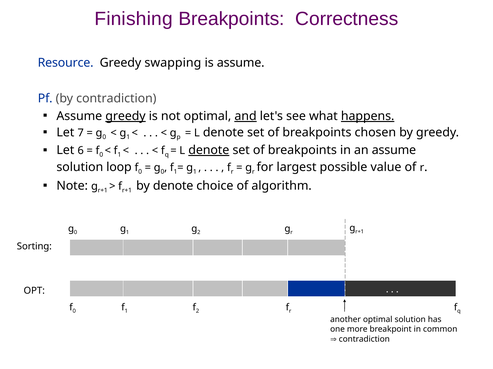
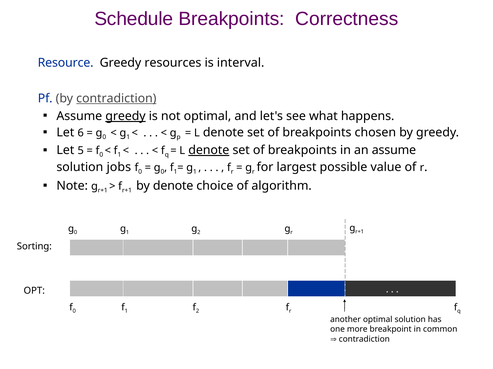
Finishing: Finishing -> Schedule (134, 19)
swapping: swapping -> resources (173, 63)
is assume: assume -> interval (241, 63)
contradiction underline: none -> present (116, 99)
and underline: present -> none (246, 116)
happens underline: present -> none (368, 116)
7: 7 -> 6 (81, 133)
6: 6 -> 5 (81, 151)
loop: loop -> jobs (119, 167)
